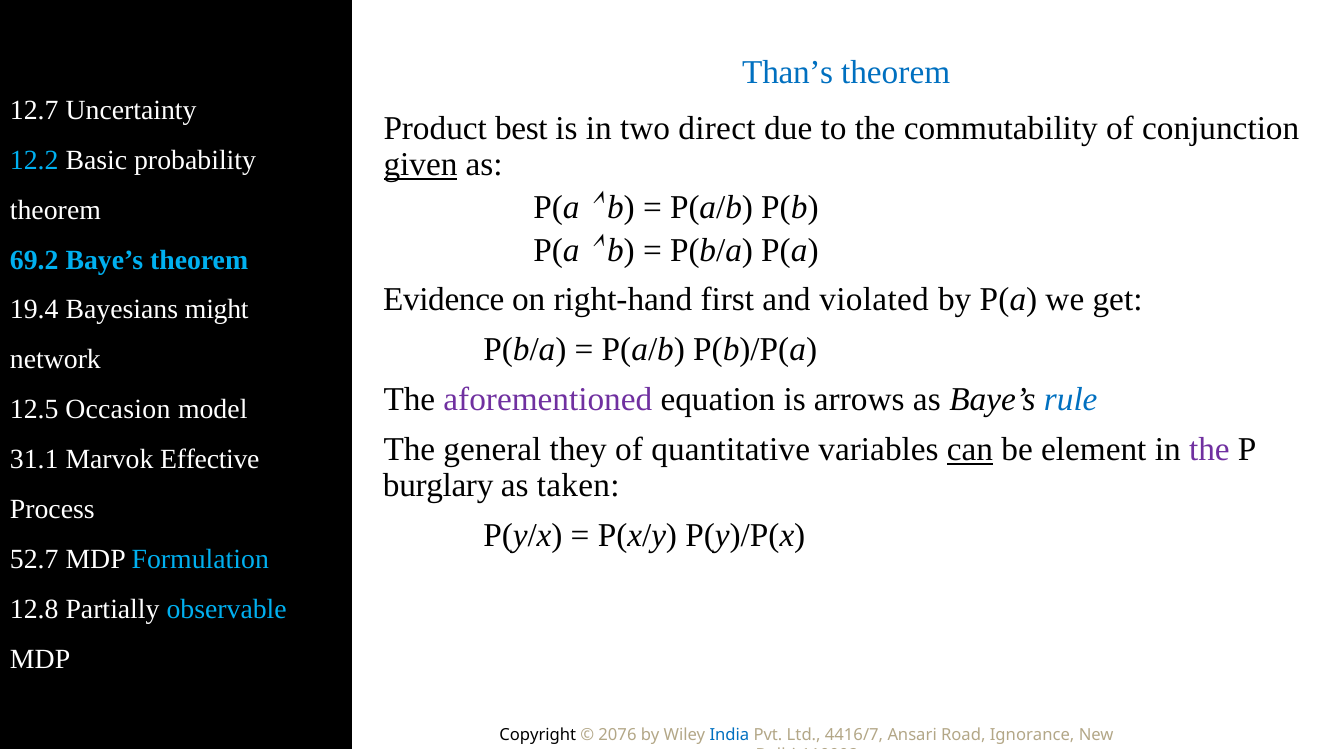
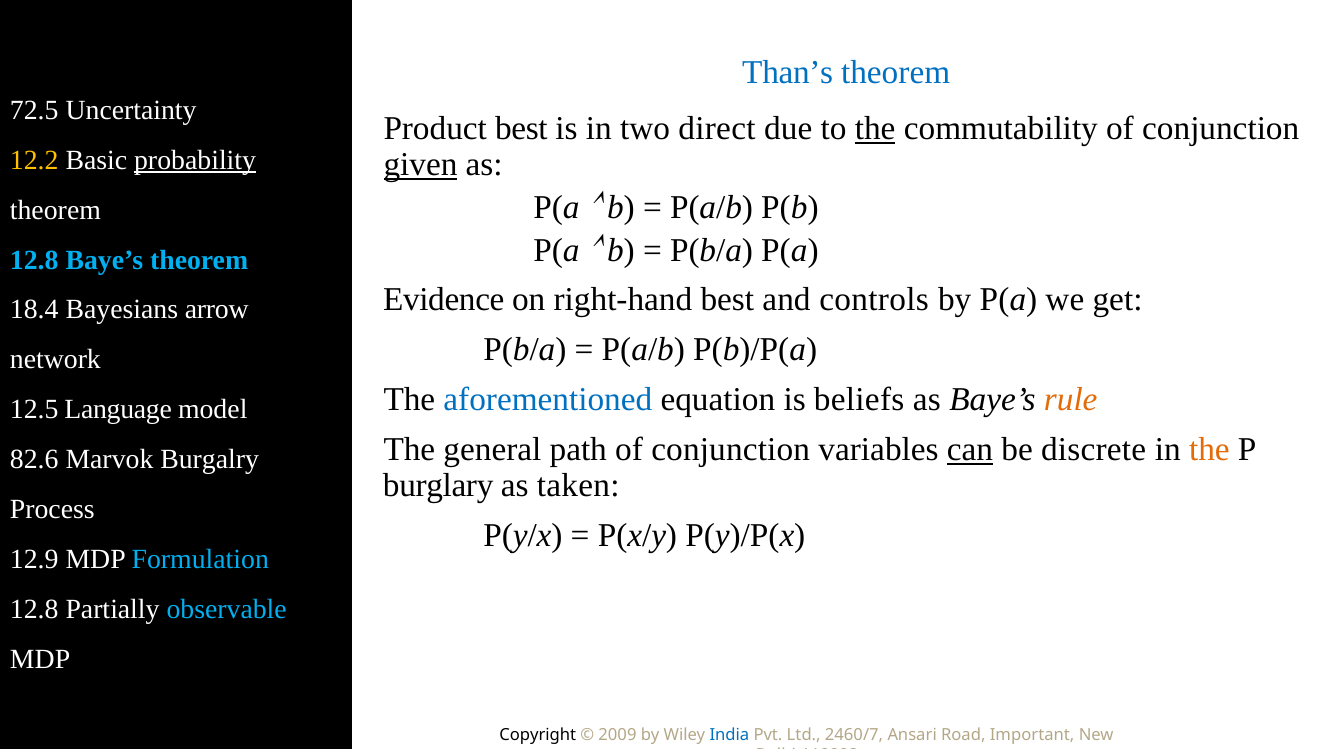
12.7: 12.7 -> 72.5 (34, 110)
the underline: none -> present (875, 128)
12.2 colour: light blue -> yellow (34, 160)
probability underline: none -> present (195, 160)
69.2: 69.2 -> 12.8 (34, 260)
right-hand first: first -> best (727, 300)
violated: violated -> controls (874, 300)
19.4: 19.4 -> 18.4 (34, 310)
might: might -> arrow (217, 310)
aforementioned colour: purple -> blue (548, 400)
arrows: arrows -> beliefs (859, 400)
rule colour: blue -> orange (1071, 400)
Occasion: Occasion -> Language (118, 410)
they: they -> path (578, 449)
quantitative: quantitative -> conjunction (731, 449)
element: element -> discrete (1094, 449)
the colour: purple -> orange (1209, 449)
31.1: 31.1 -> 82.6 (34, 460)
Effective: Effective -> Burgalry (210, 460)
52.7: 52.7 -> 12.9 (34, 560)
2076: 2076 -> 2009 (617, 735)
4416/7: 4416/7 -> 2460/7 (854, 735)
Ignorance: Ignorance -> Important (1032, 735)
